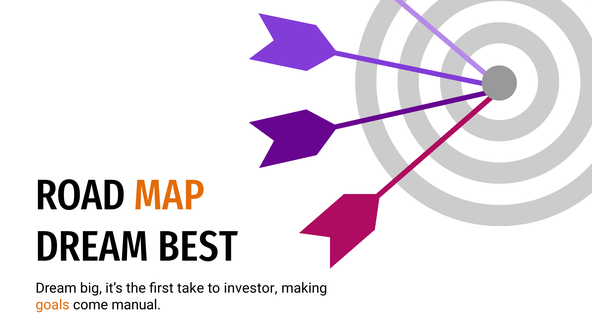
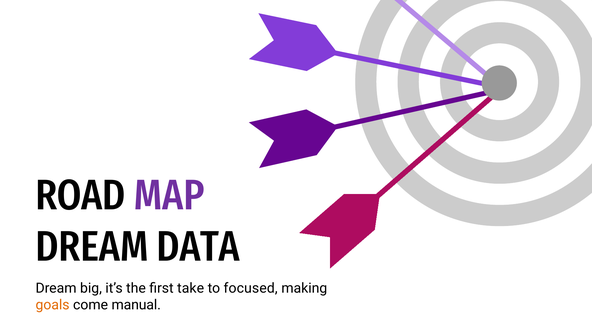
MAP colour: orange -> purple (169, 195)
BEST: BEST -> DATA (198, 247)
investor: investor -> focused (251, 288)
